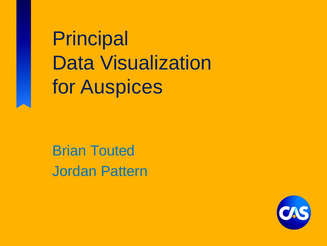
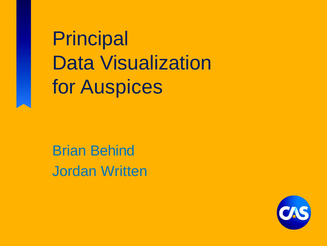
Touted: Touted -> Behind (113, 150)
Pattern: Pattern -> Written (124, 171)
